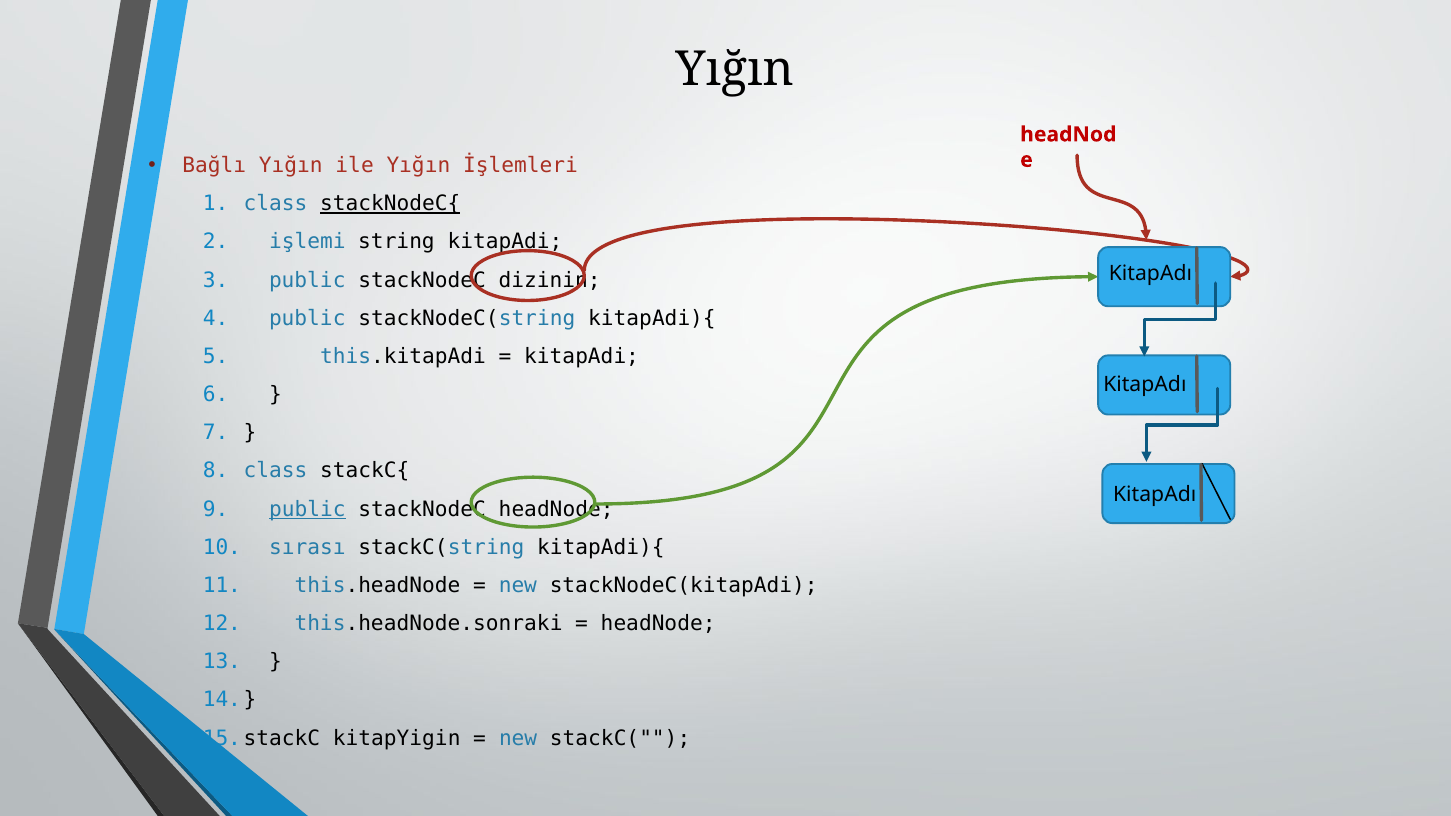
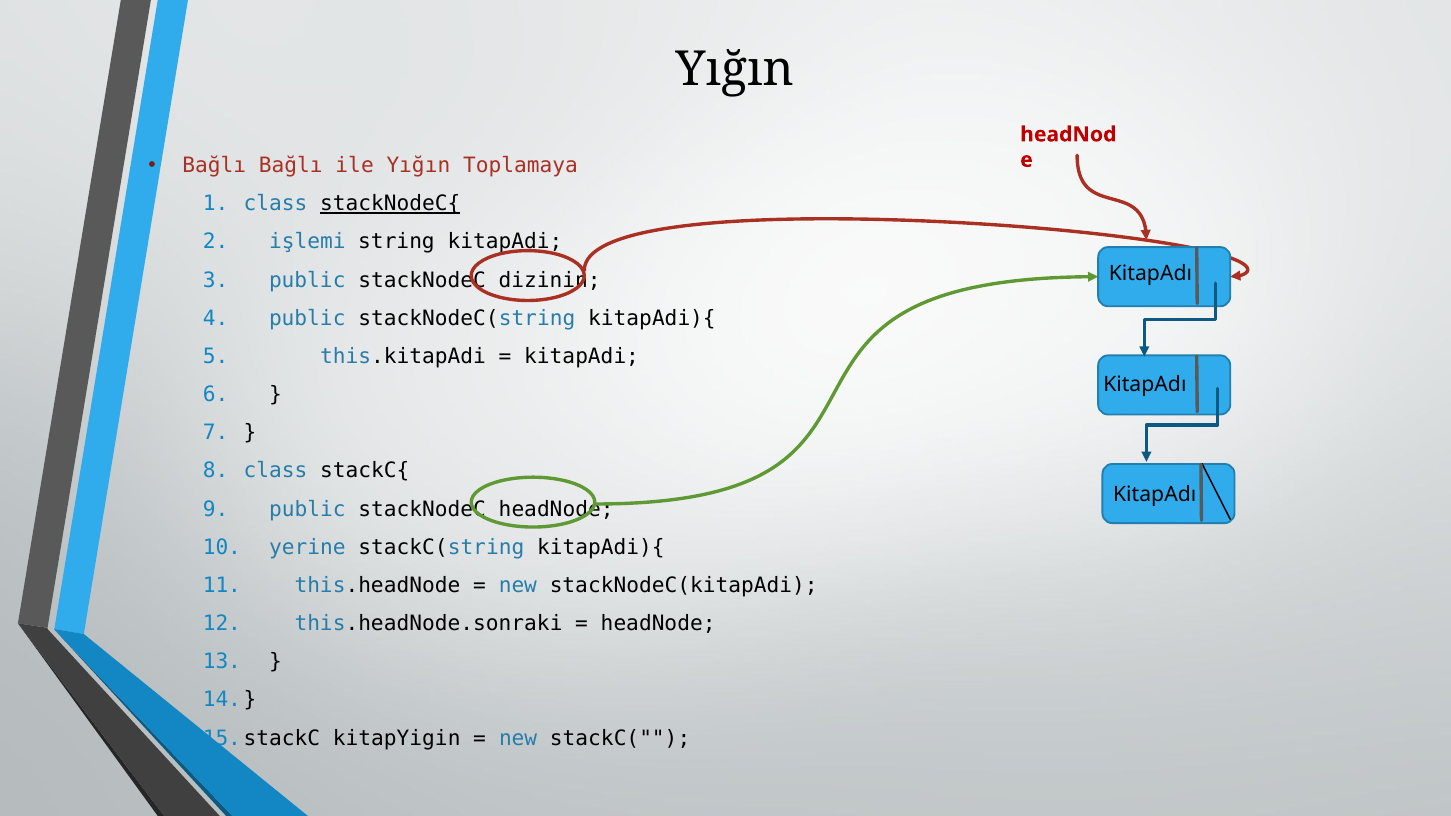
Bağlı Yığın: Yığın -> Bağlı (291, 166)
İşlemleri: İşlemleri -> Toplamaya (520, 166)
public underline: present -> none (307, 509)
sırası: sırası -> yerine (307, 547)
